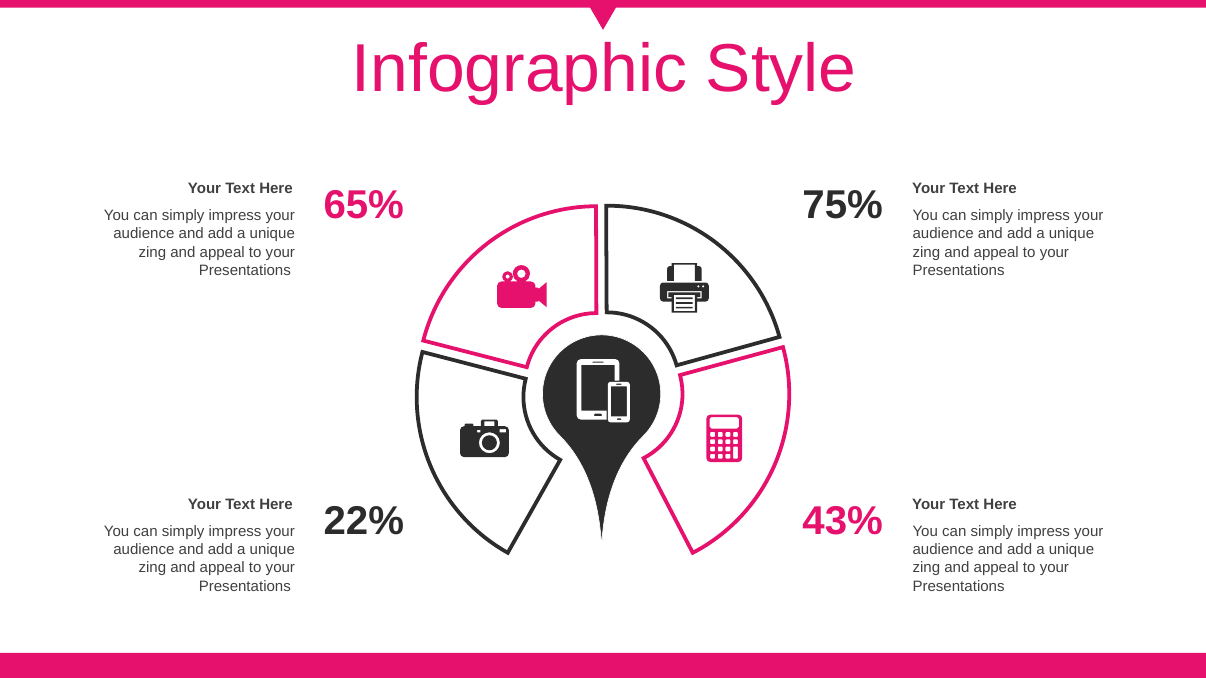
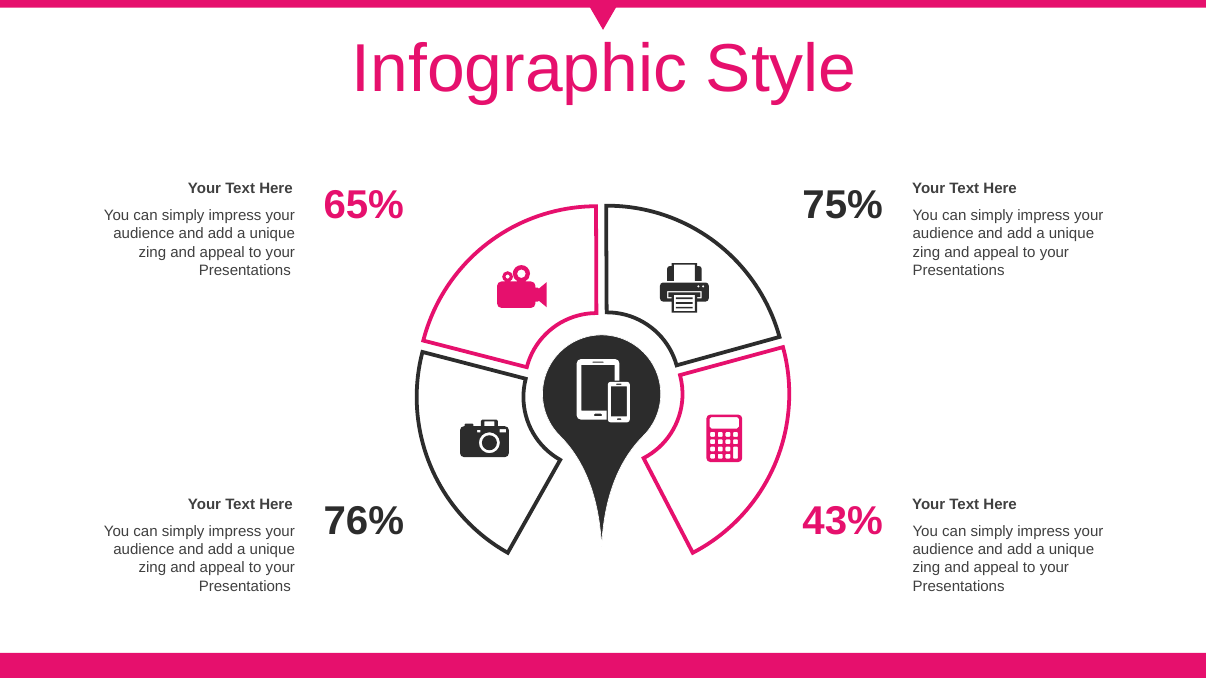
22%: 22% -> 76% (364, 522)
